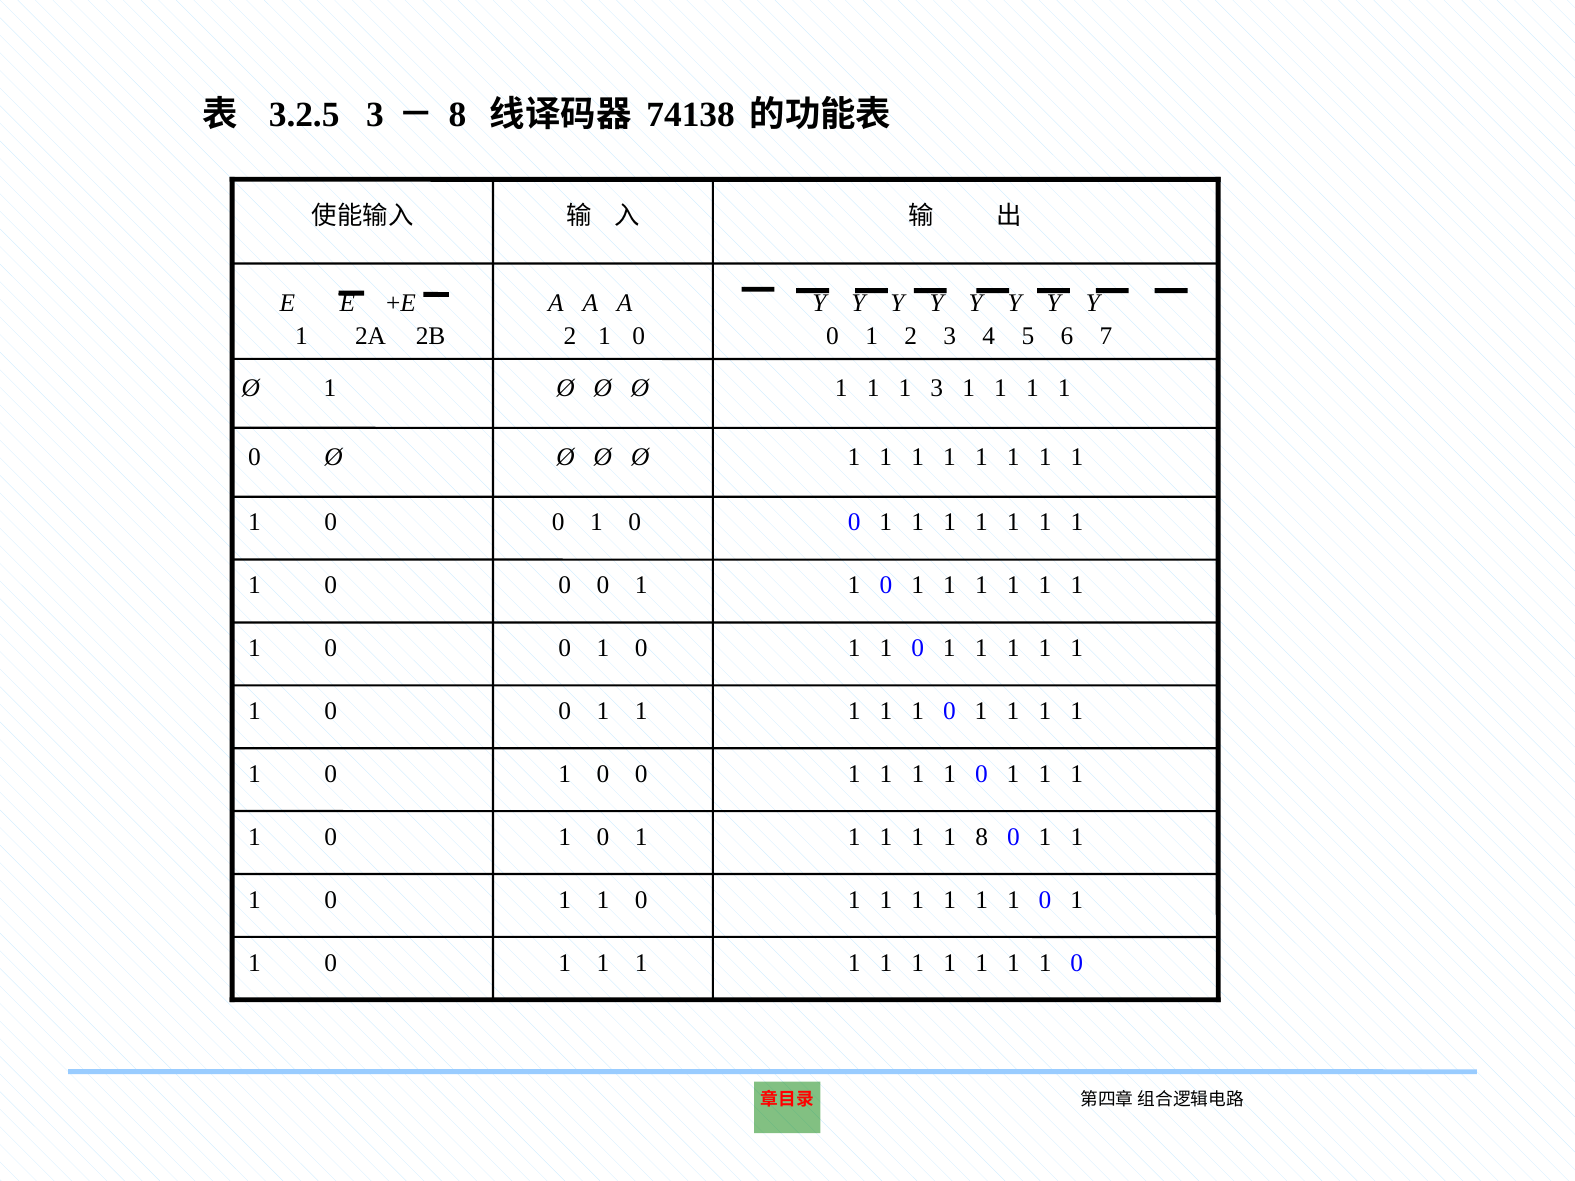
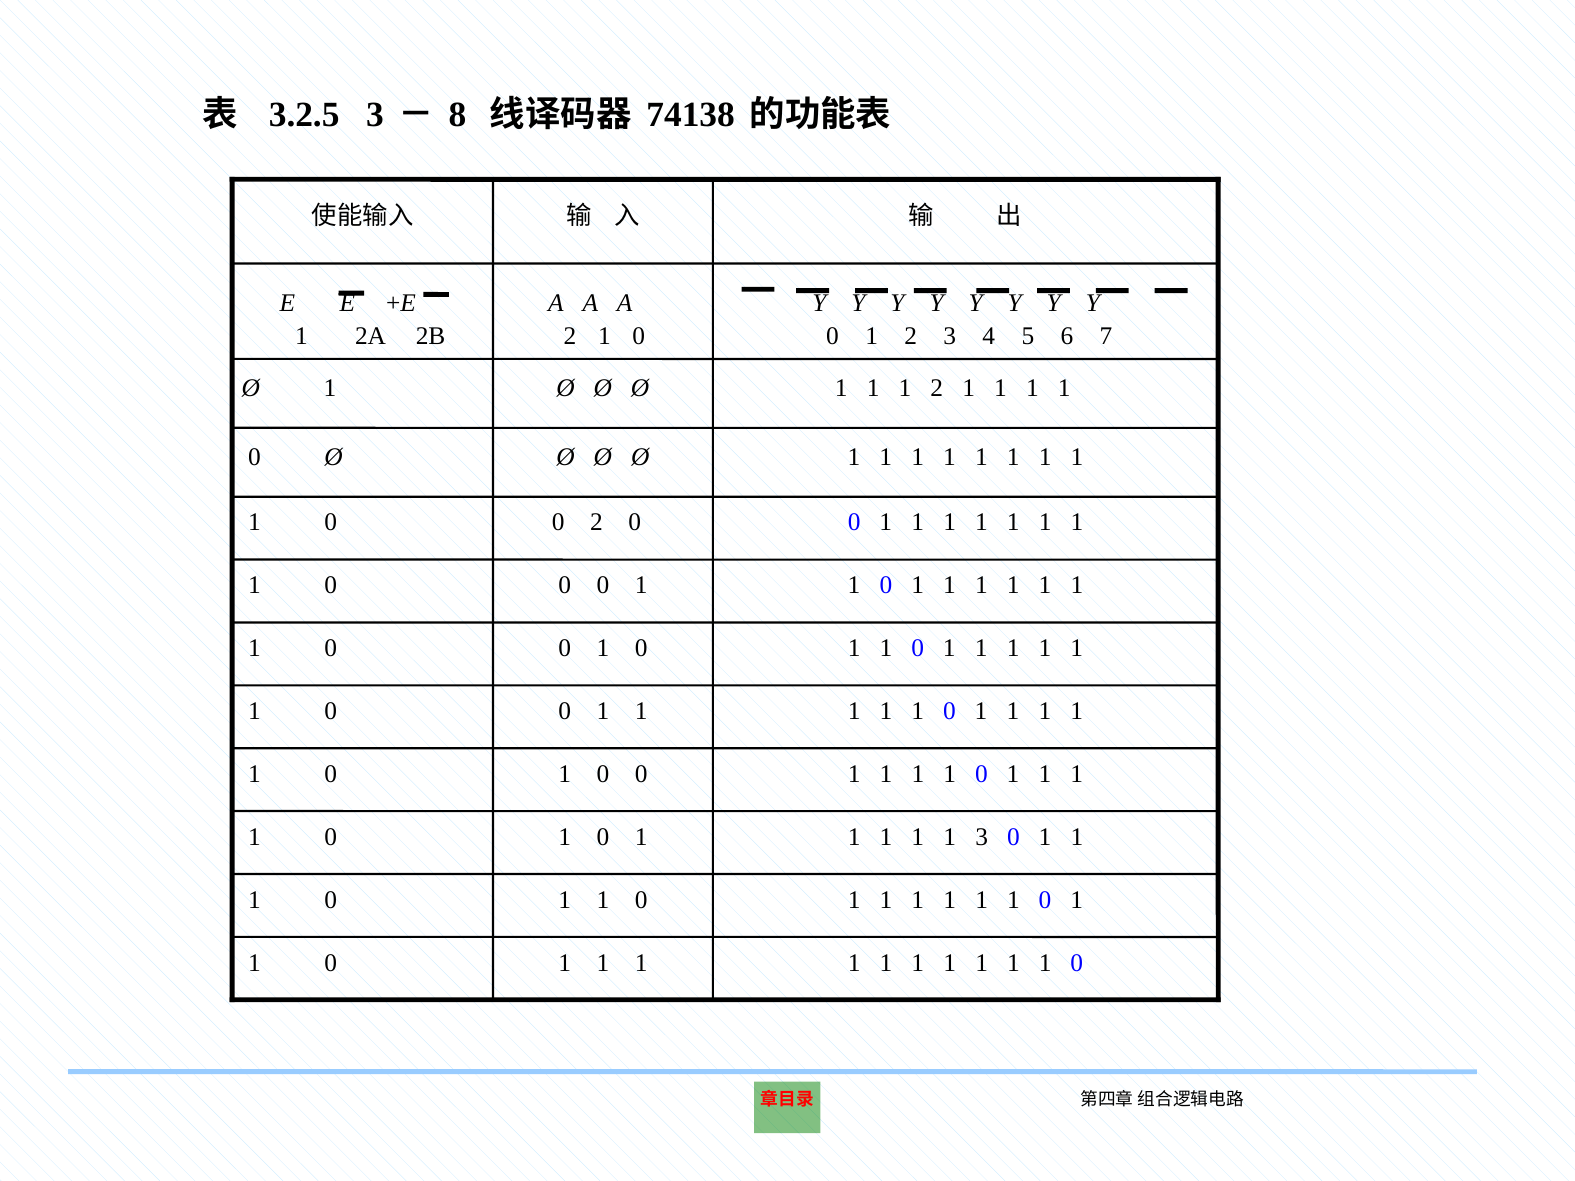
1 3: 3 -> 2 (937, 388)
1: 1 -> 2 (596, 523)
1 8: 8 -> 3 (982, 837)
